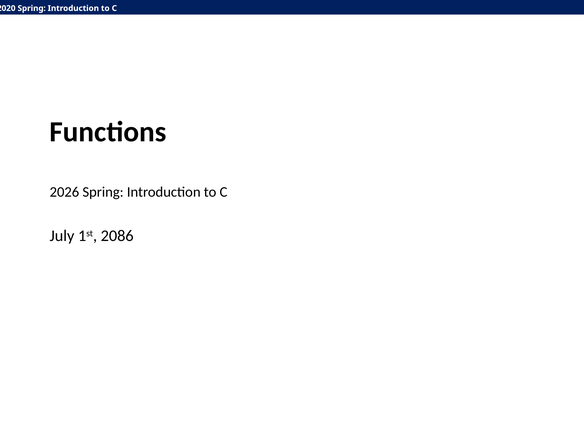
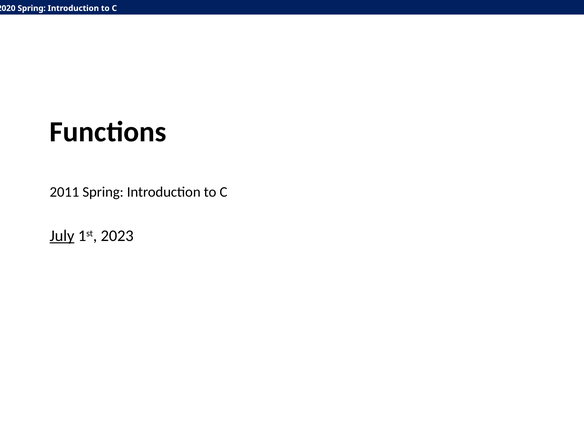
2026: 2026 -> 2011 (64, 192)
July underline: none -> present (62, 236)
2086: 2086 -> 2023 (117, 236)
